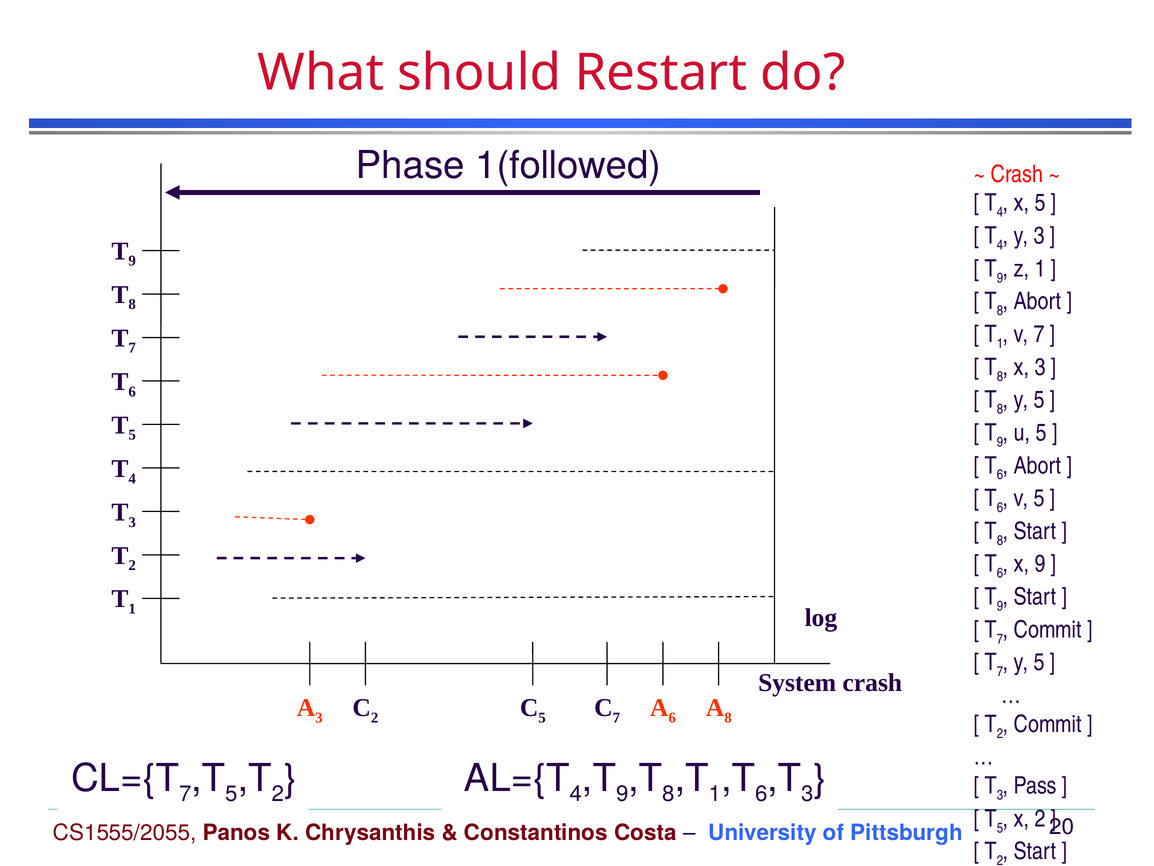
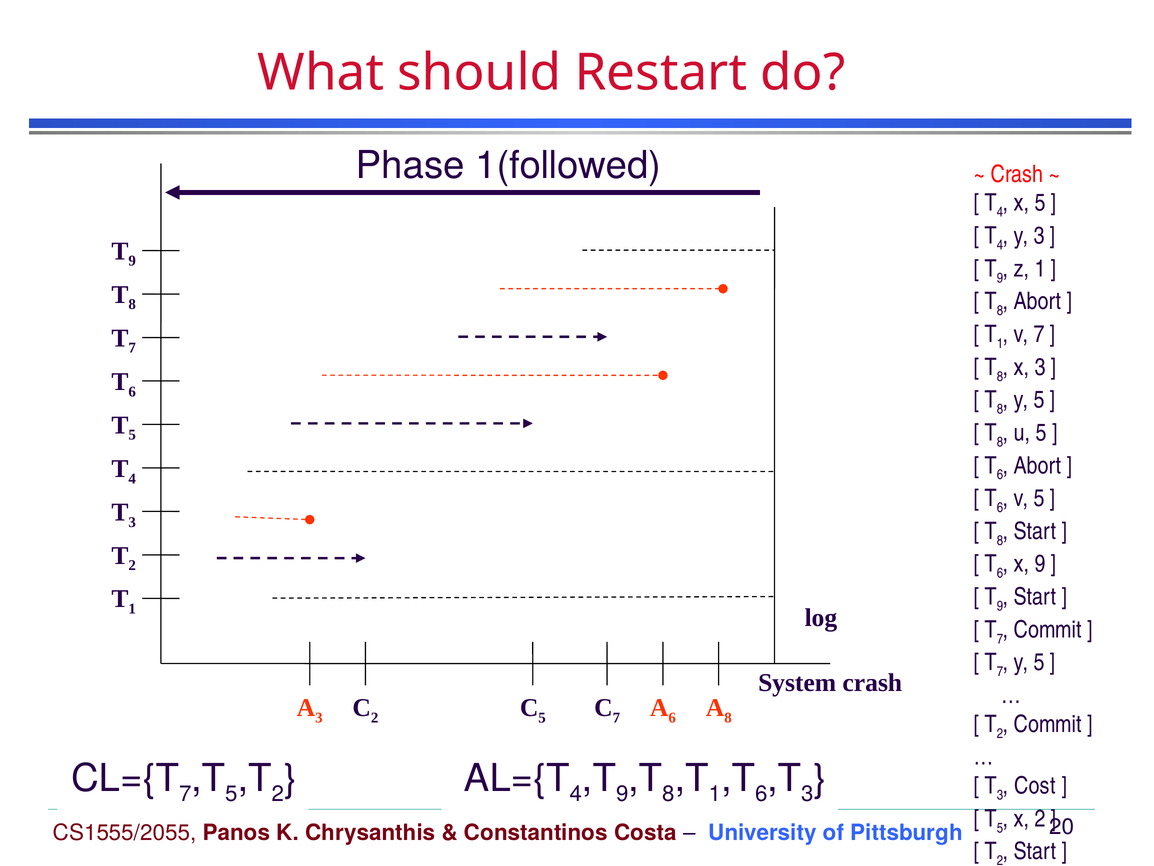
9: 9 -> 8 (1000, 442)
Pass: Pass -> Cost (1035, 785)
